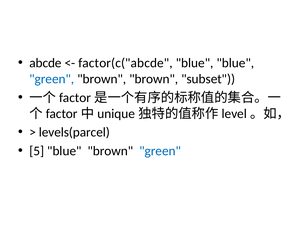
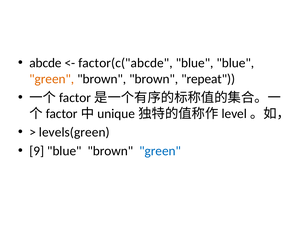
green colour: blue -> orange (52, 79)
subset: subset -> repeat (208, 79)
levels(parcel: levels(parcel -> levels(green (74, 132)
5: 5 -> 9 (37, 151)
